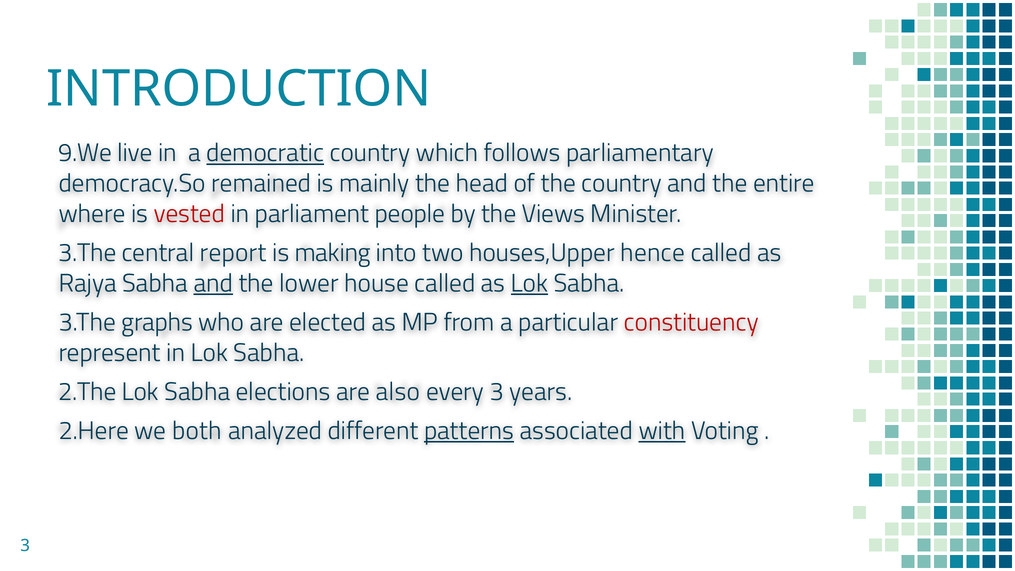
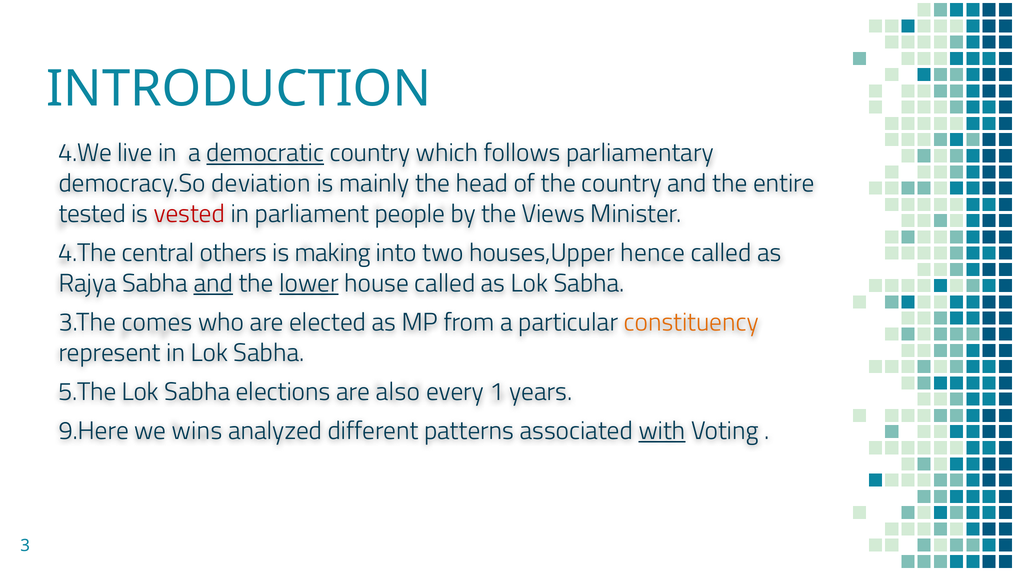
9.We: 9.We -> 4.We (85, 153)
remained: remained -> deviation (261, 184)
where: where -> tested (92, 214)
3.The: 3.The -> 4.The (88, 253)
report: report -> others (233, 253)
lower underline: none -> present (309, 283)
Lok underline: present -> none (530, 283)
graphs: graphs -> comes (157, 322)
constituency colour: red -> orange (691, 322)
2.The: 2.The -> 5.The (88, 392)
every 3: 3 -> 1 (497, 392)
2.Here: 2.Here -> 9.Here (94, 431)
both: both -> wins (197, 431)
patterns underline: present -> none (469, 431)
